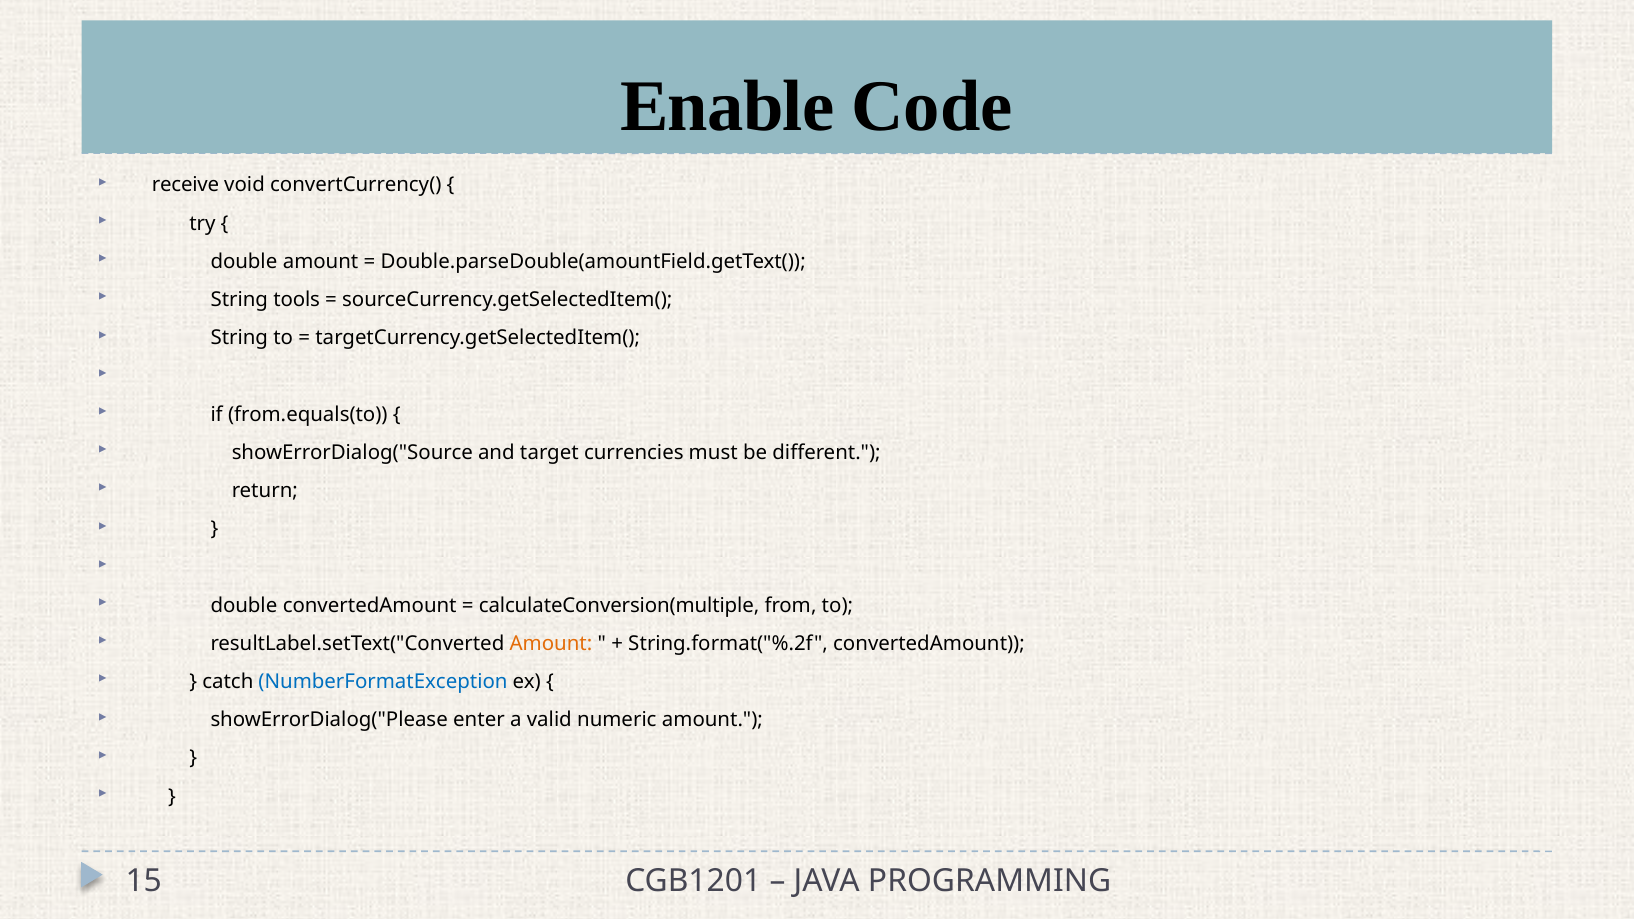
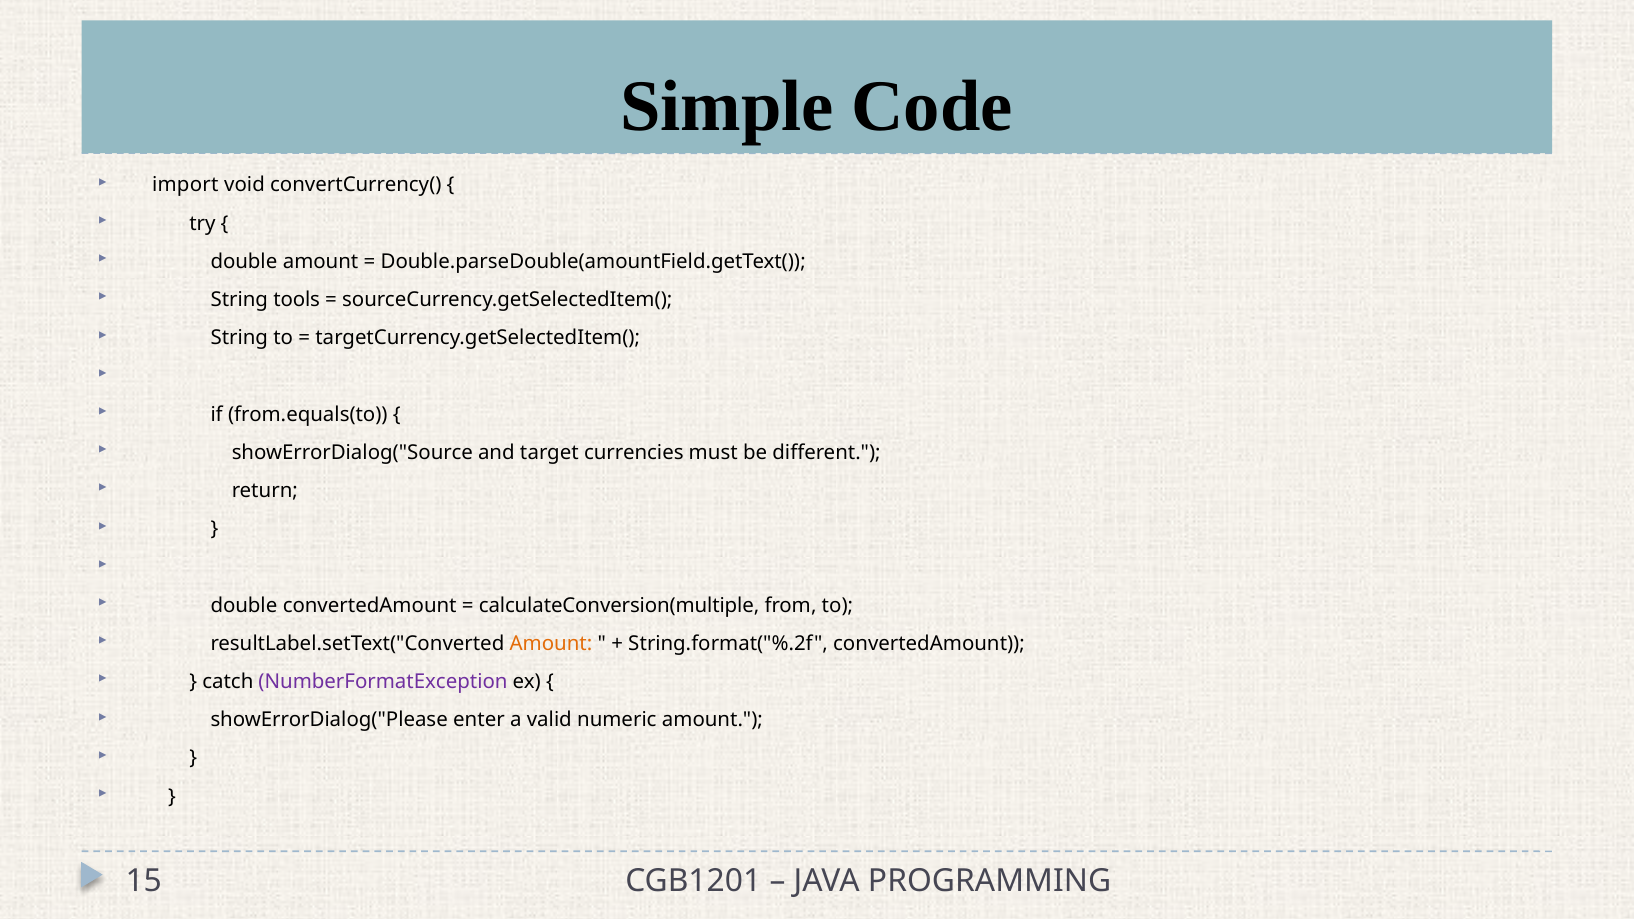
Enable: Enable -> Simple (727, 107)
receive: receive -> import (185, 185)
NumberFormatException colour: blue -> purple (383, 682)
